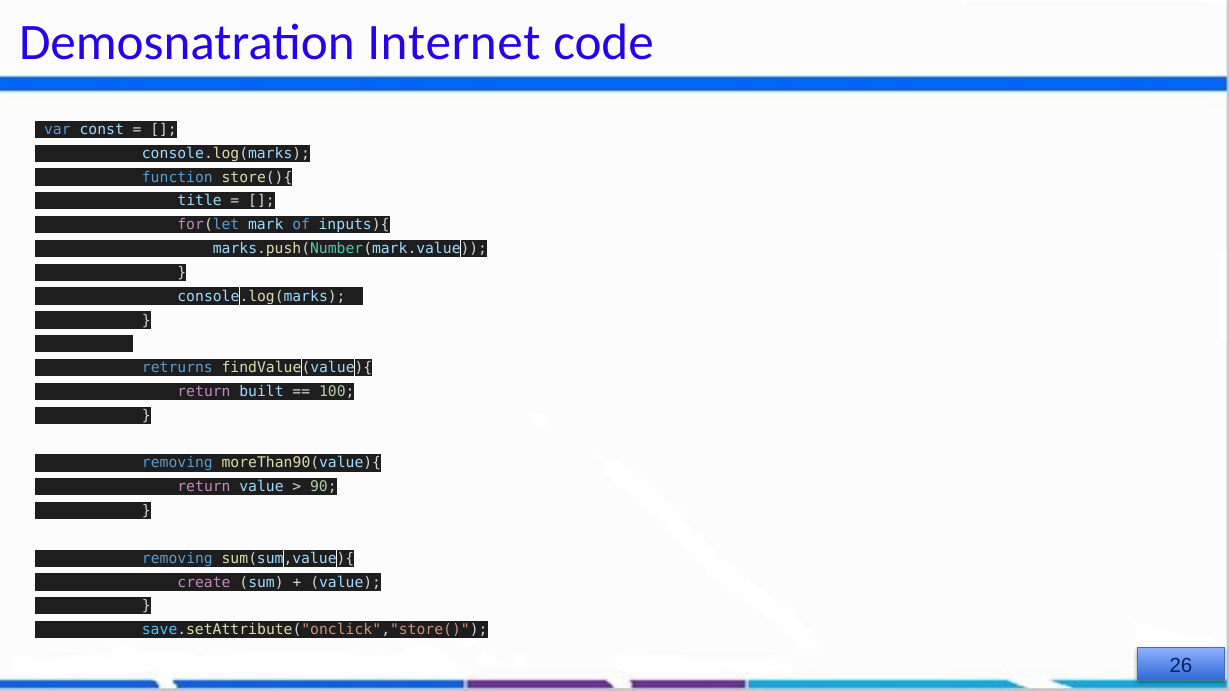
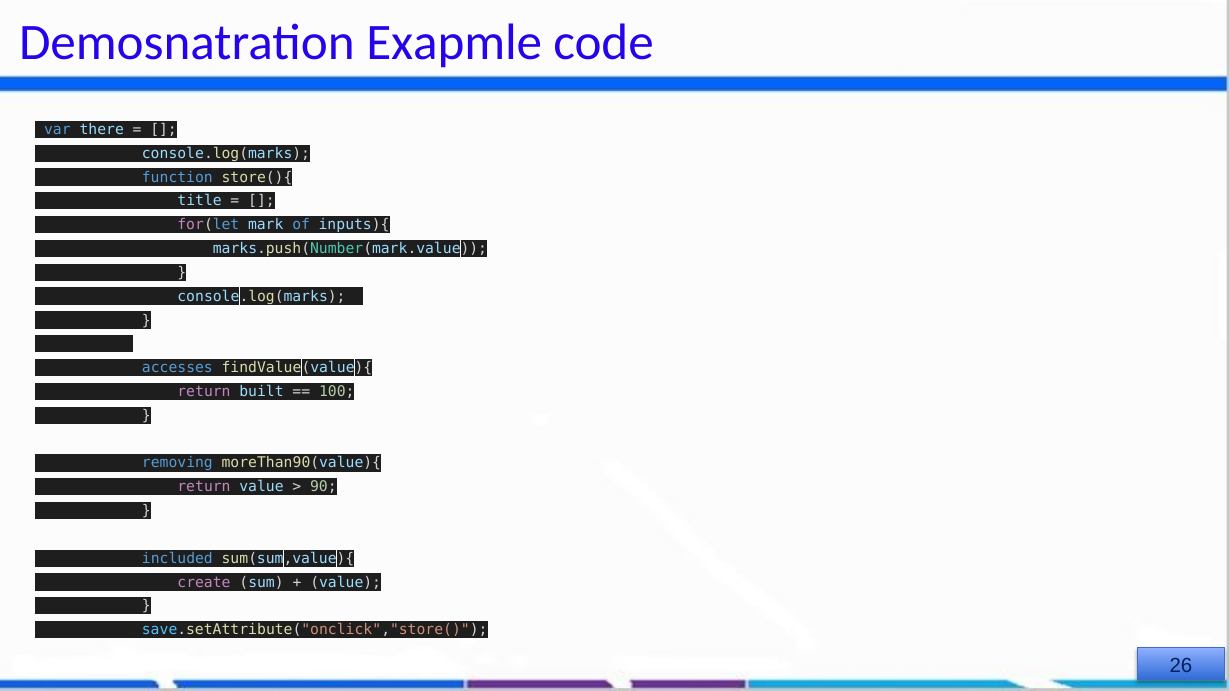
Internet: Internet -> Exapmle (454, 42)
const: const -> there (102, 130)
retrurns: retrurns -> accesses (177, 368)
removing: removing -> included (177, 559)
